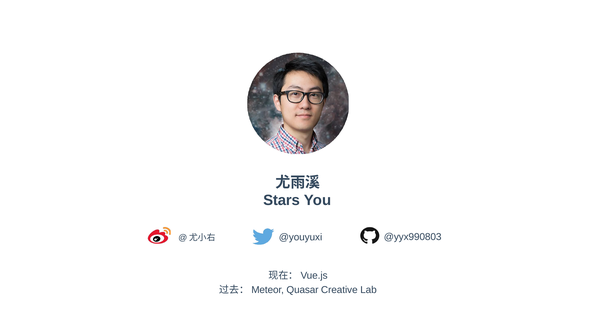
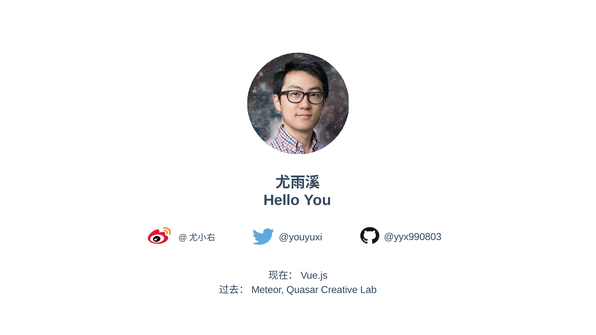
Stars: Stars -> Hello (281, 200)
